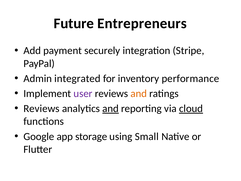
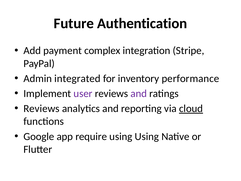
Entrepreneurs: Entrepreneurs -> Authentication (142, 23)
securely: securely -> complex (102, 51)
and colour: orange -> purple (139, 93)
and underline: present -> none (111, 108)
storage: storage -> require (91, 136)
using Small: Small -> Using (147, 136)
